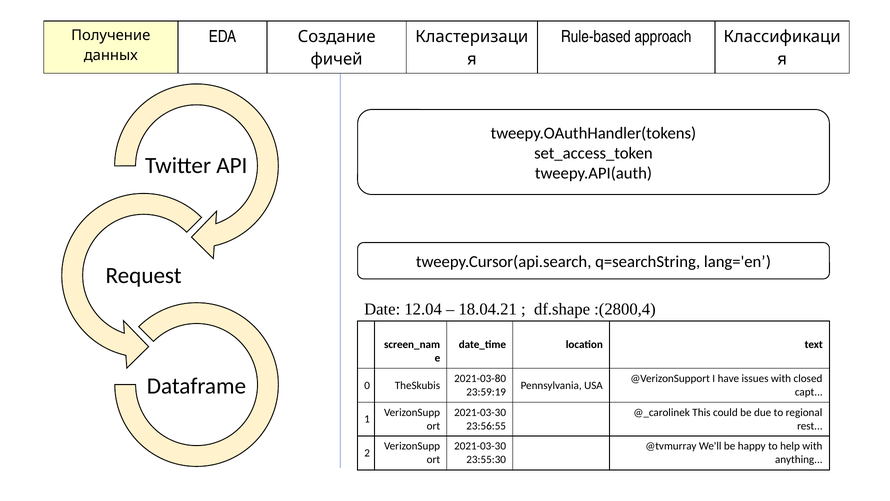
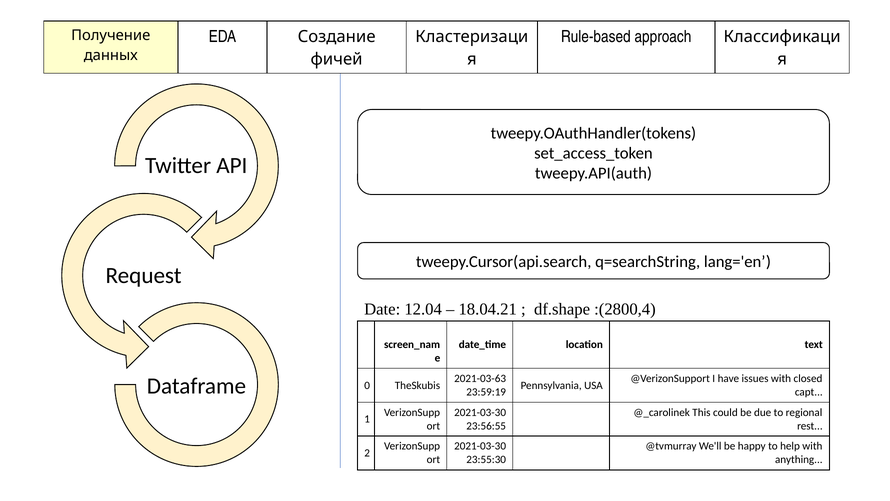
2021-03-80: 2021-03-80 -> 2021-03-63 (480, 378)
